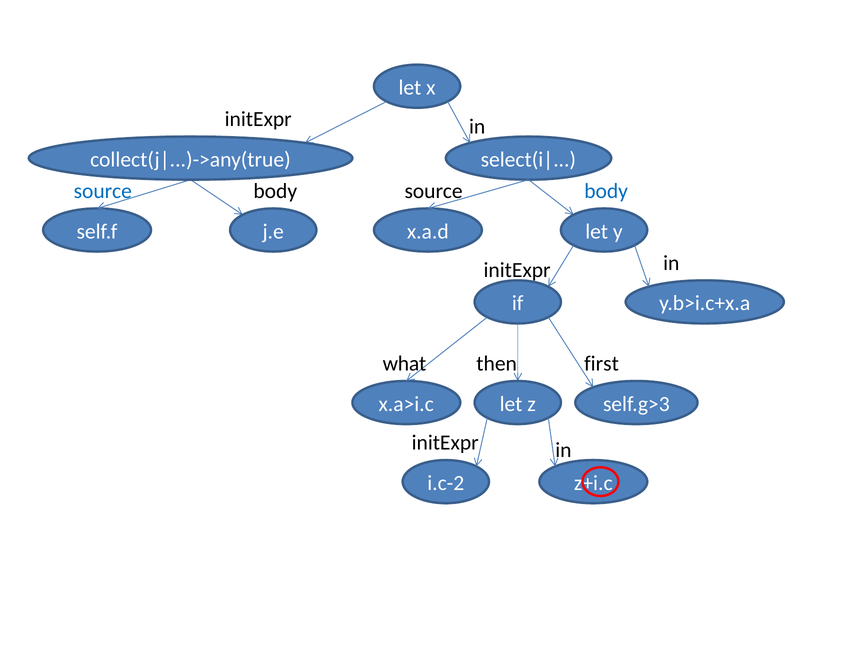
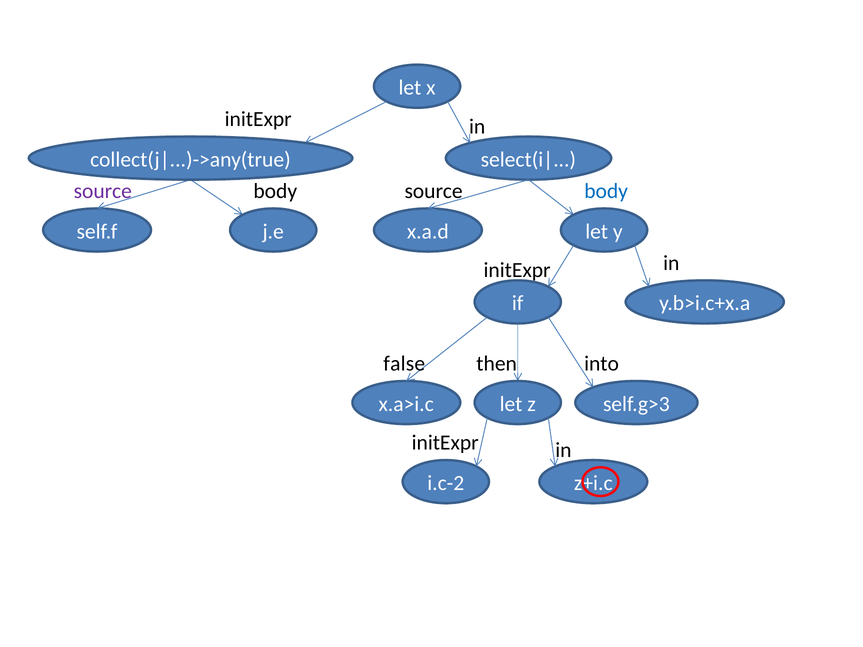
source colour: blue -> purple (103, 191)
what: what -> false (404, 364)
first: first -> into (602, 364)
